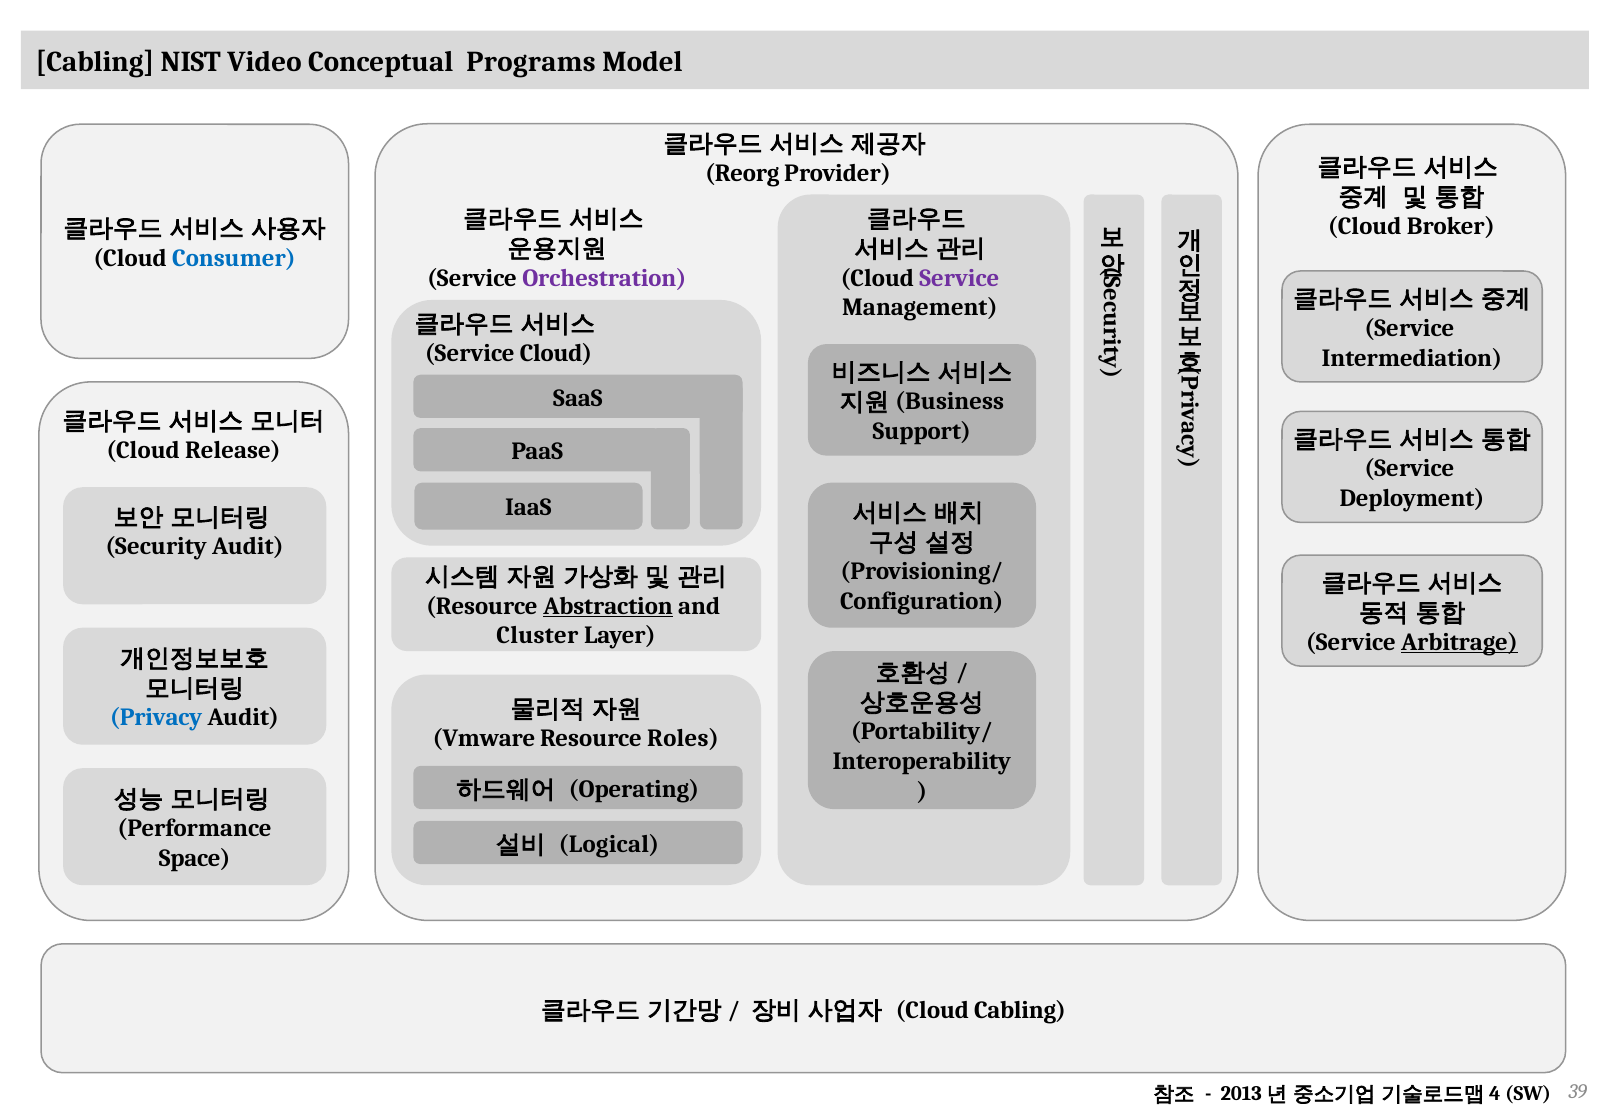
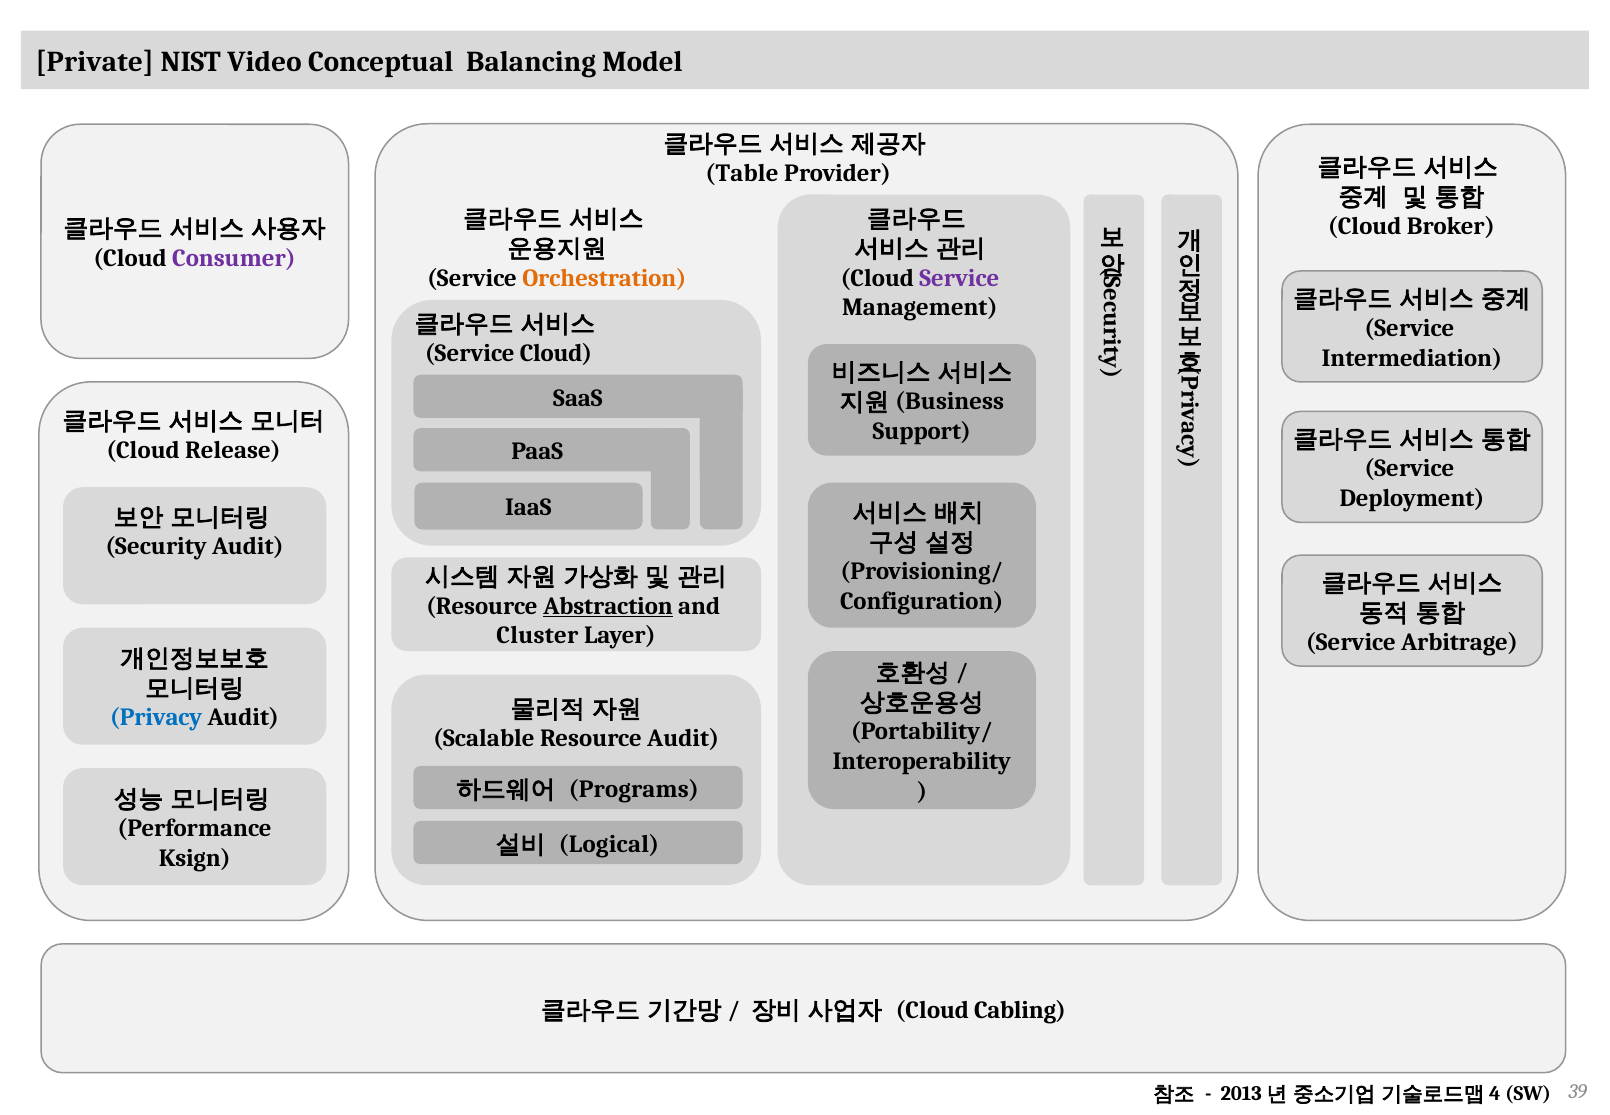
Cabling: Cabling -> Private (95, 62)
Programs: Programs -> Balancing (531, 62)
Reorg: Reorg -> Table (742, 173)
Consumer colour: blue -> purple (234, 258)
Orchestration colour: purple -> orange (604, 278)
Arbitrage underline: present -> none (1460, 642)
Vmware: Vmware -> Scalable (484, 738)
Resource Roles: Roles -> Audit (683, 738)
Operating: Operating -> Programs (634, 789)
Space: Space -> Ksign (195, 858)
